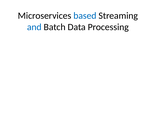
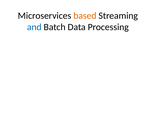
based colour: blue -> orange (85, 16)
